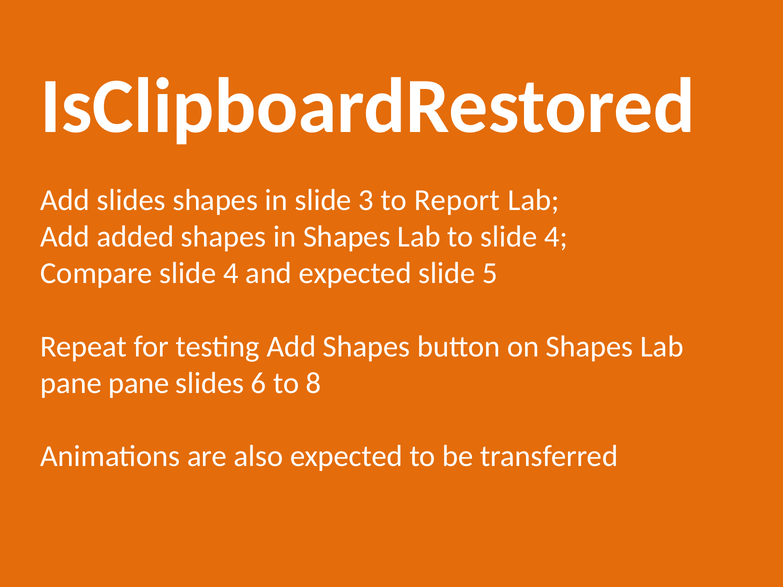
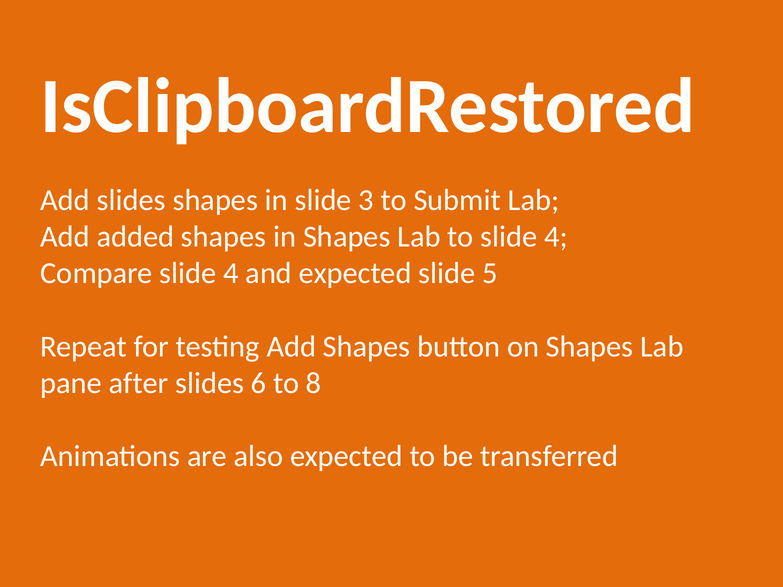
Report: Report -> Submit (457, 200)
pane pane: pane -> after (139, 383)
